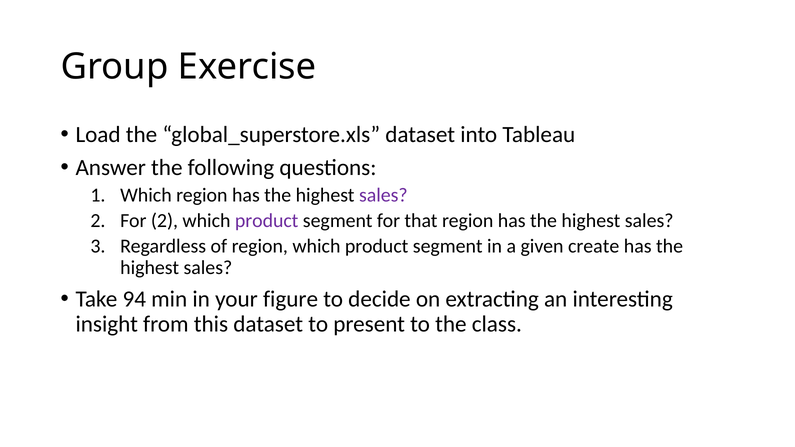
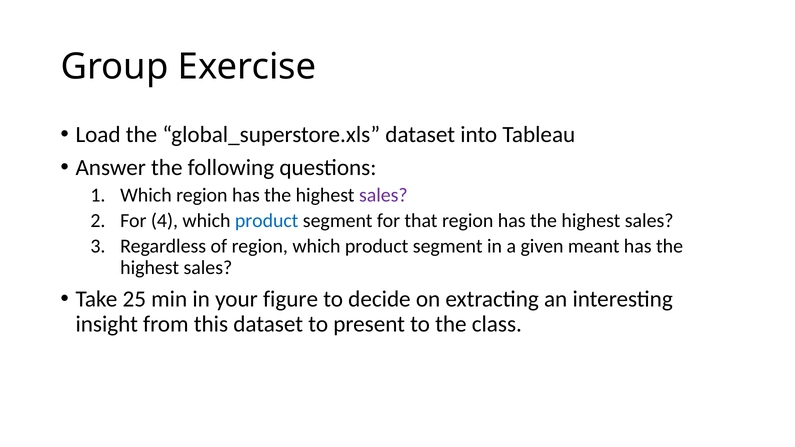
For 2: 2 -> 4 (164, 221)
product colour: purple -> blue (267, 221)
create: create -> meant (594, 246)
94: 94 -> 25 (134, 299)
